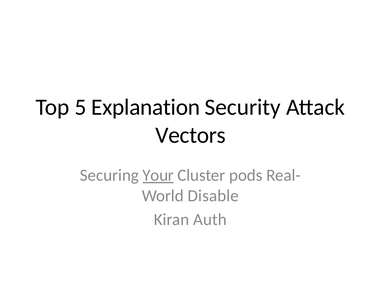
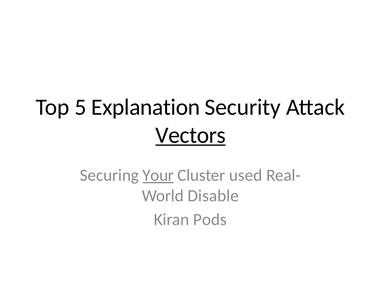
Vectors underline: none -> present (191, 135)
pods: pods -> used (246, 175)
Auth: Auth -> Pods (210, 219)
